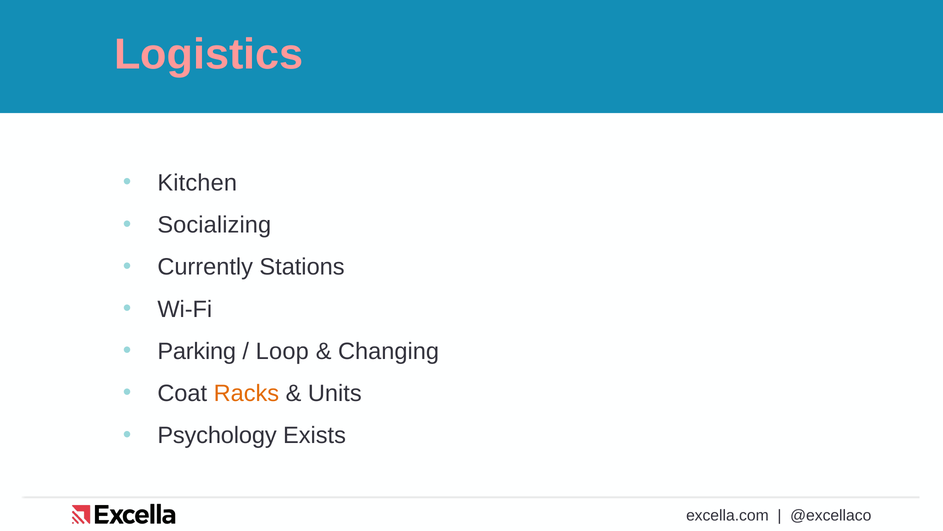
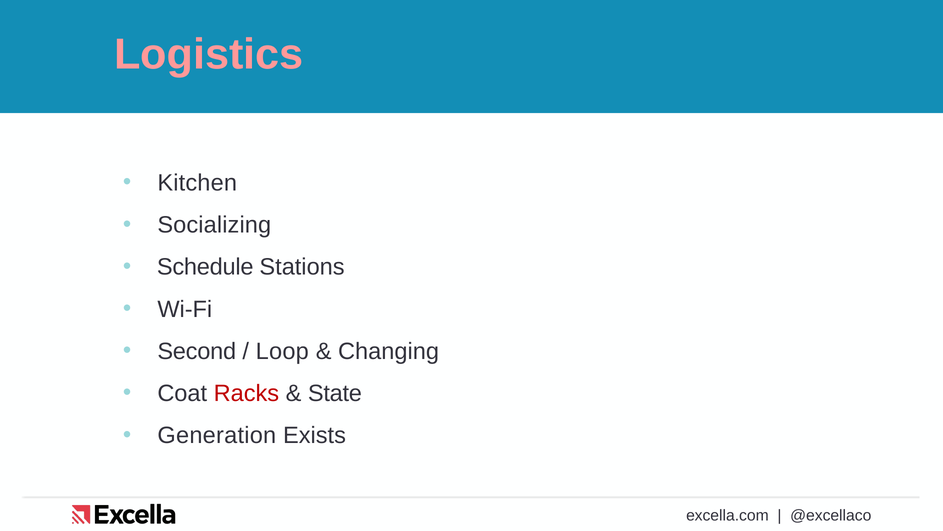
Currently: Currently -> Schedule (205, 267)
Parking: Parking -> Second (197, 351)
Racks colour: orange -> red (246, 393)
Units: Units -> State (335, 393)
Psychology: Psychology -> Generation (217, 435)
